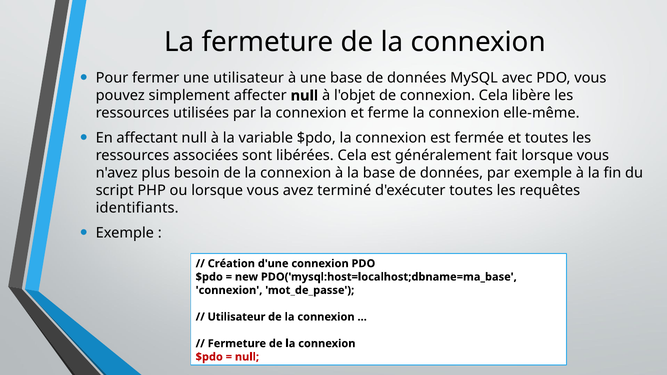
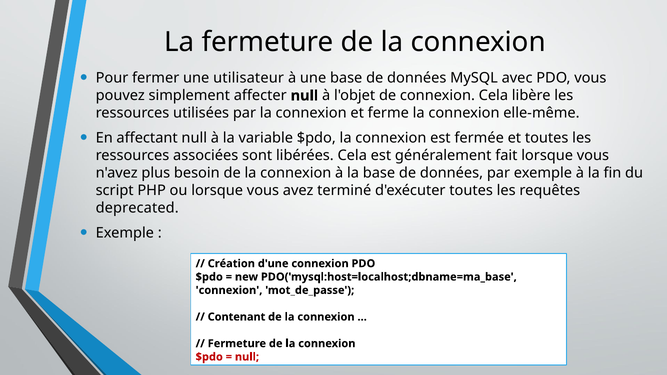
identifiants: identifiants -> deprecated (137, 208)
Utilisateur: Utilisateur -> Contenant (236, 317)
